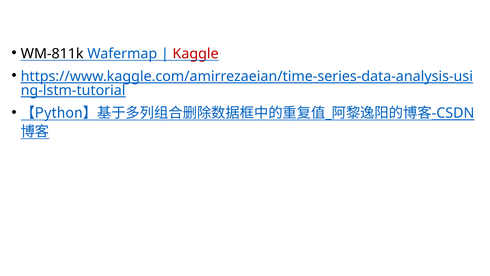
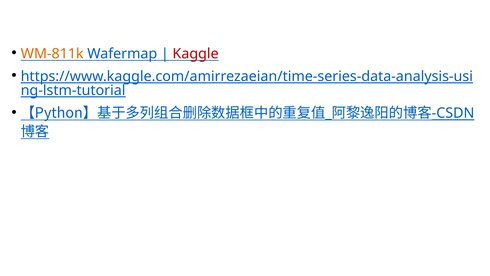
WM-811k colour: black -> orange (52, 54)
